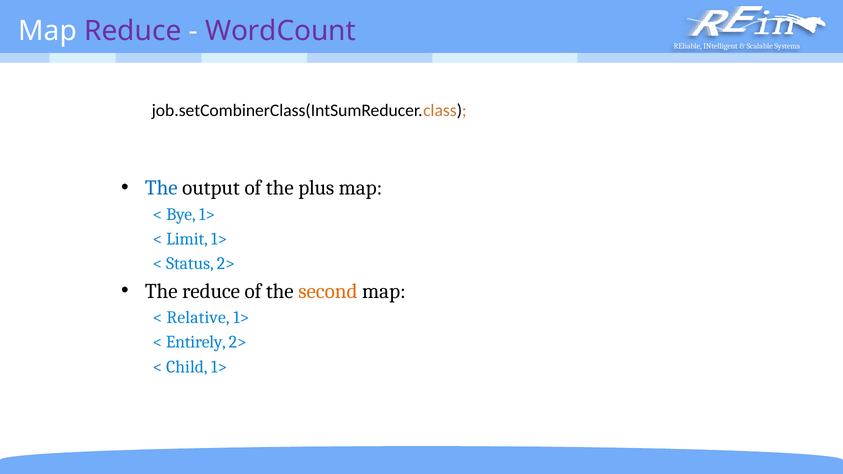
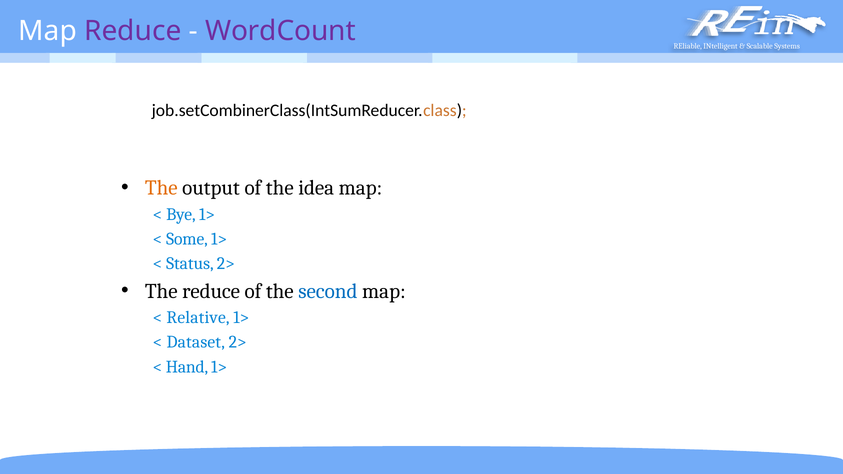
The colour: blue -> orange (161, 188)
plus: plus -> idea (316, 188)
Limit: Limit -> Some (187, 239)
second colour: orange -> blue (328, 291)
Entirely: Entirely -> Dataset (196, 342)
Child: Child -> Hand (187, 367)
